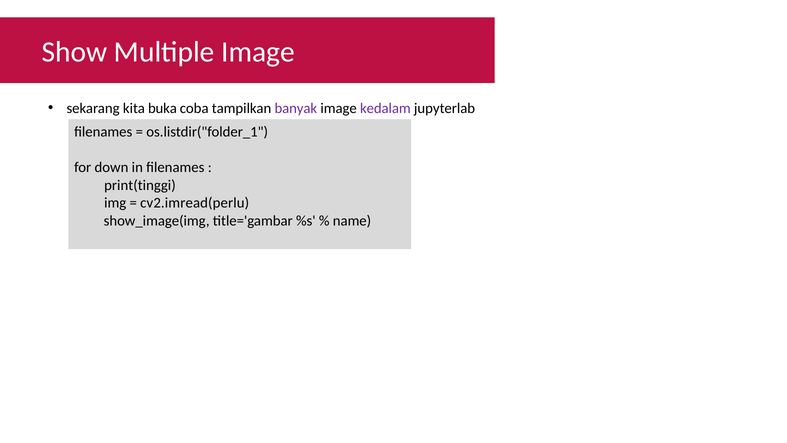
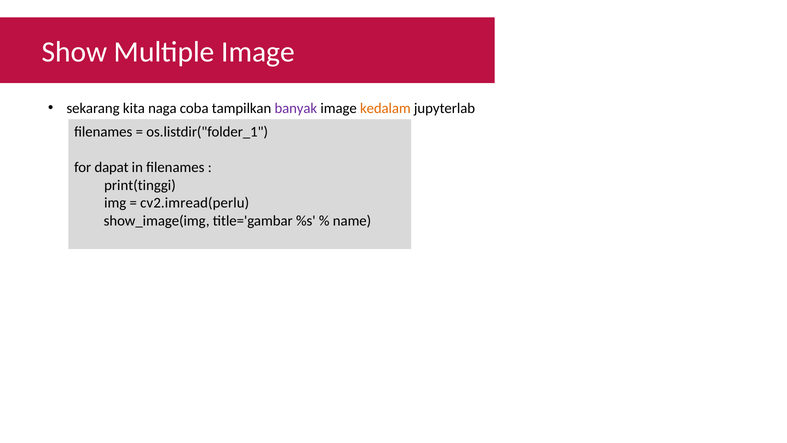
buka: buka -> naga (162, 108)
kedalam colour: purple -> orange (385, 108)
down: down -> dapat (112, 167)
